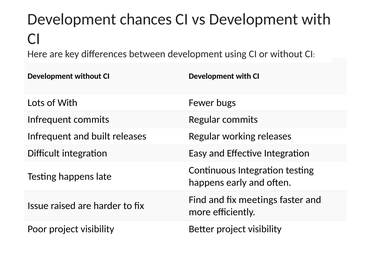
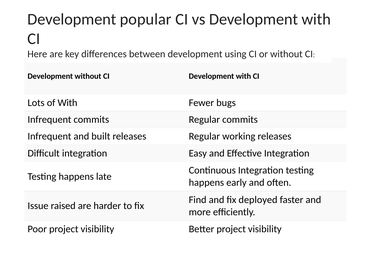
chances: chances -> popular (146, 19)
meetings: meetings -> deployed (258, 200)
